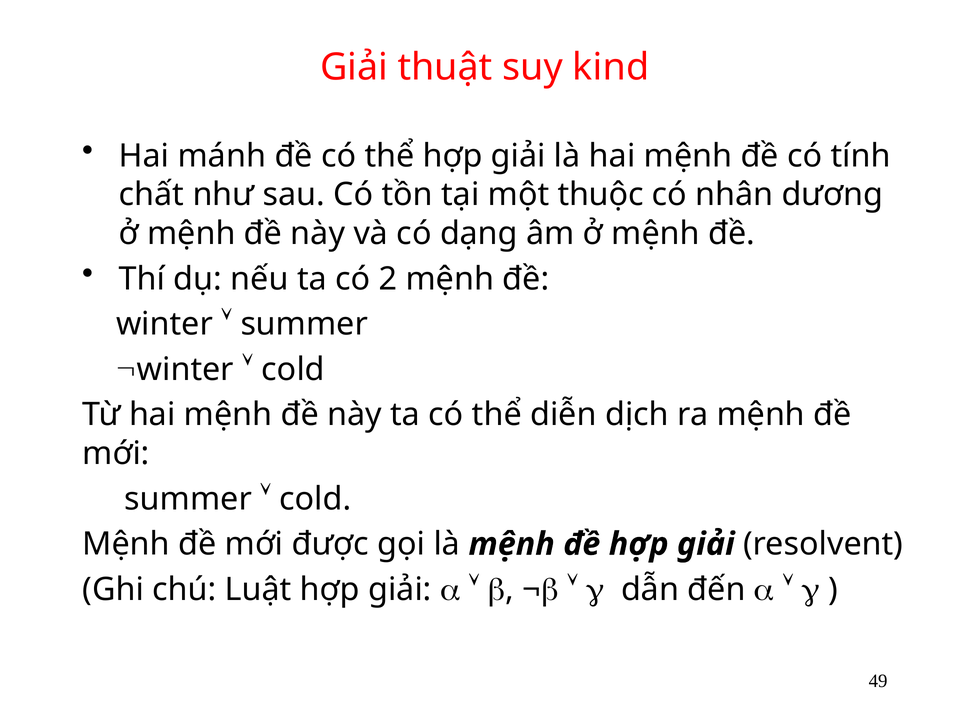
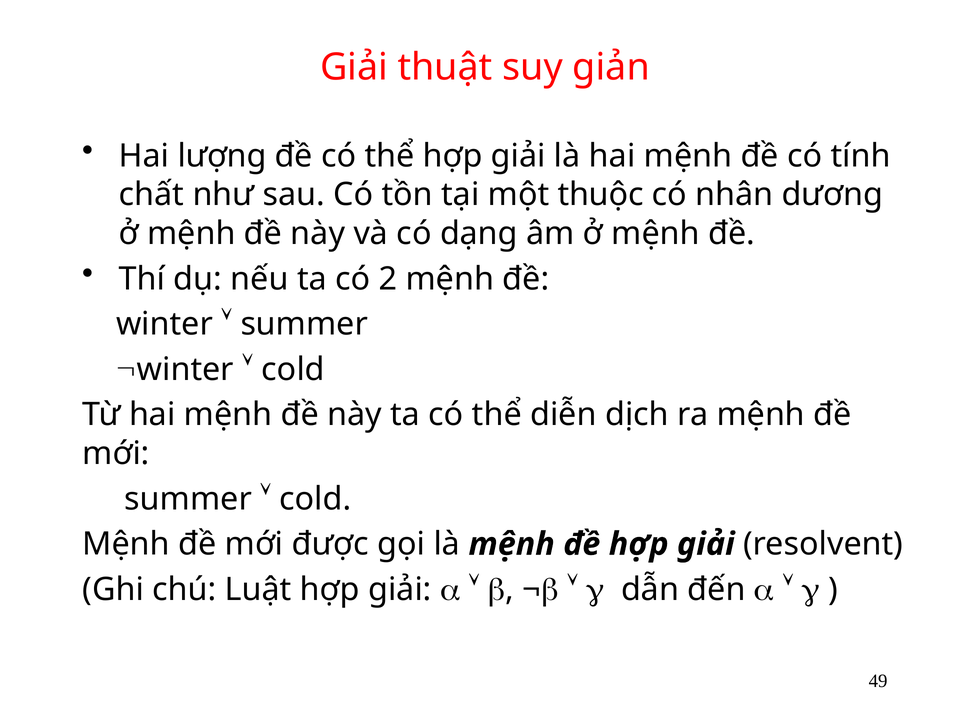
kind: kind -> giản (611, 67)
mánh: mánh -> lượng (222, 156)
